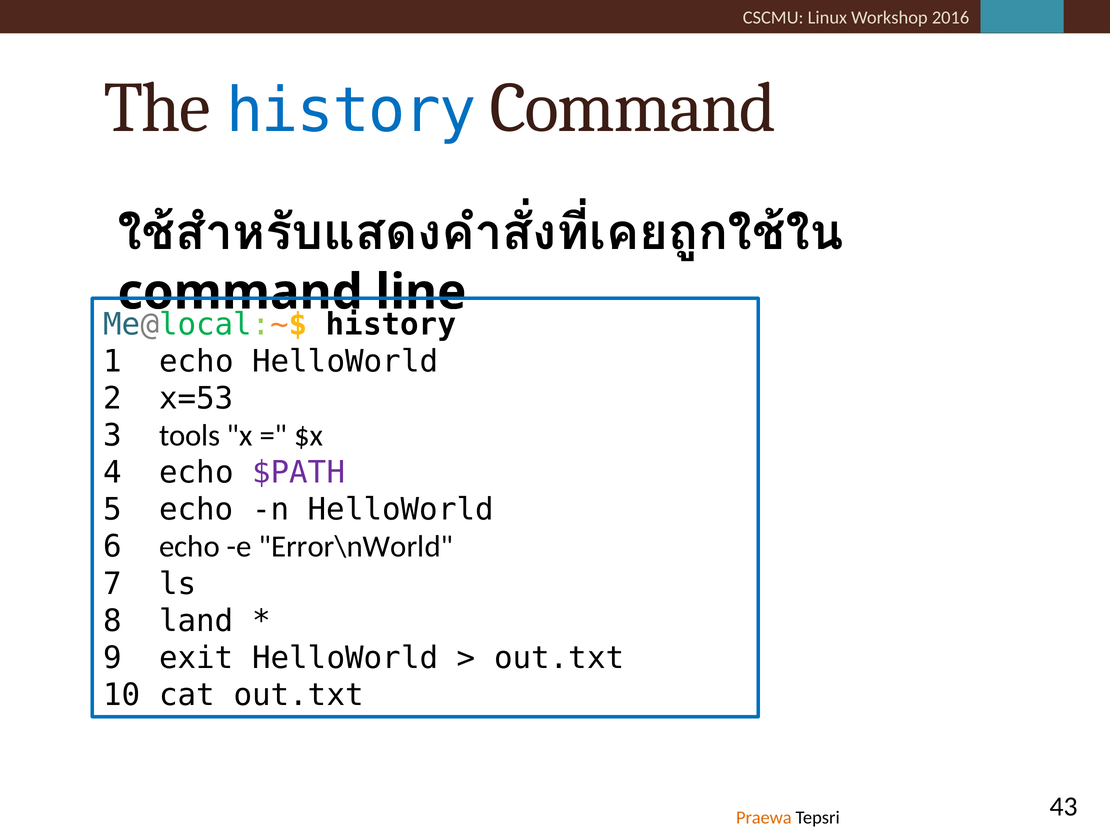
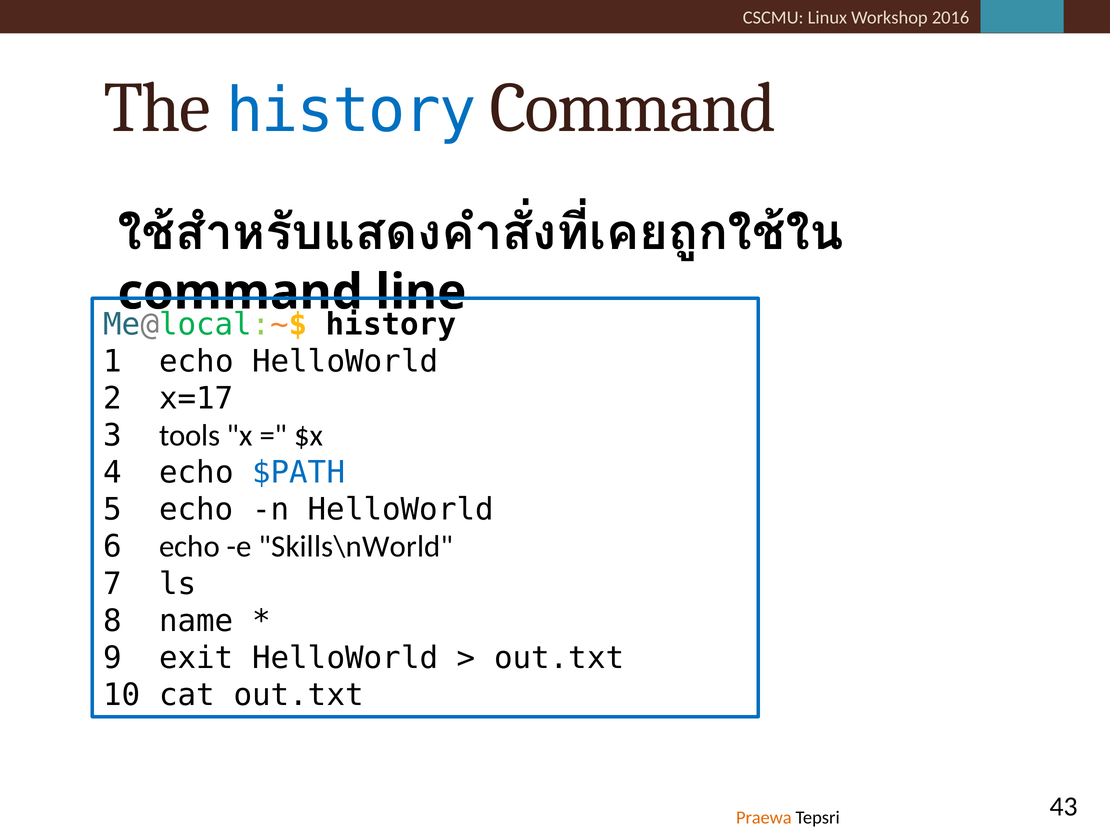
x=53: x=53 -> x=17 (196, 398)
$PATH colour: purple -> blue (299, 472)
Error\nWorld: Error\nWorld -> Skills\nWorld (356, 546)
land: land -> name (196, 621)
